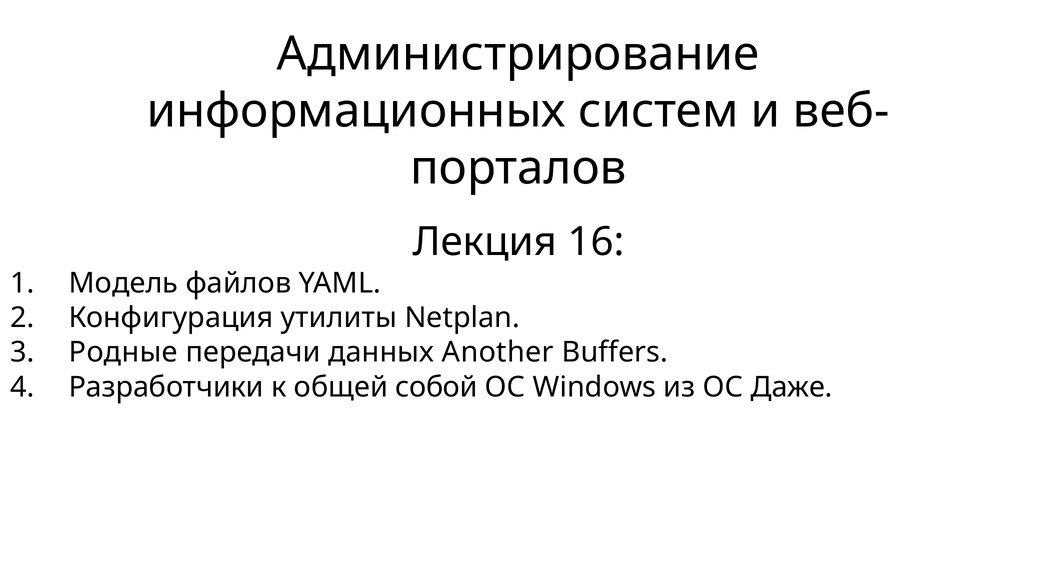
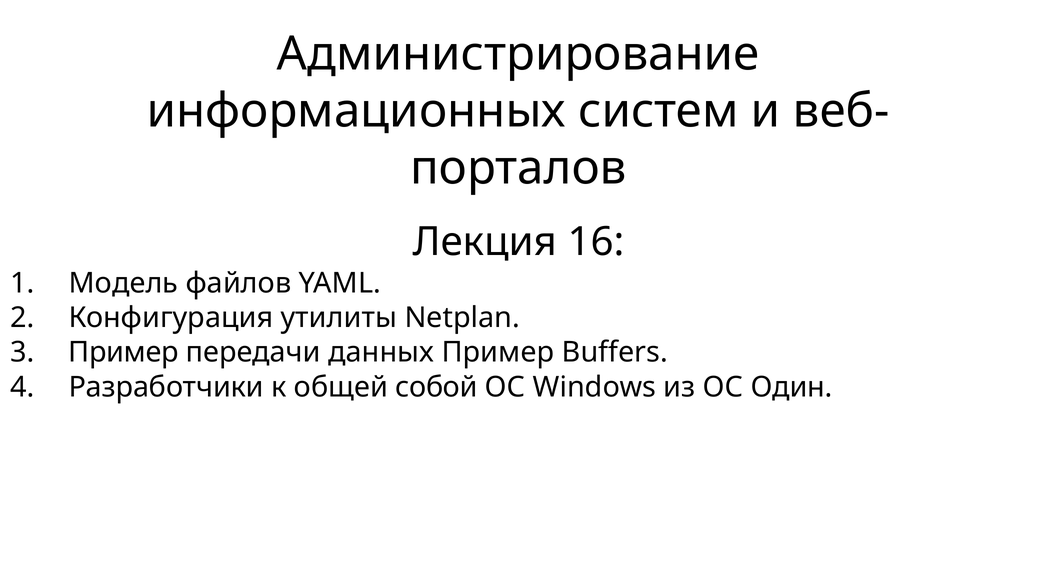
Родные: Родные -> Пример (124, 353)
данных Another: Another -> Пример (498, 353)
Даже: Даже -> Один (792, 387)
